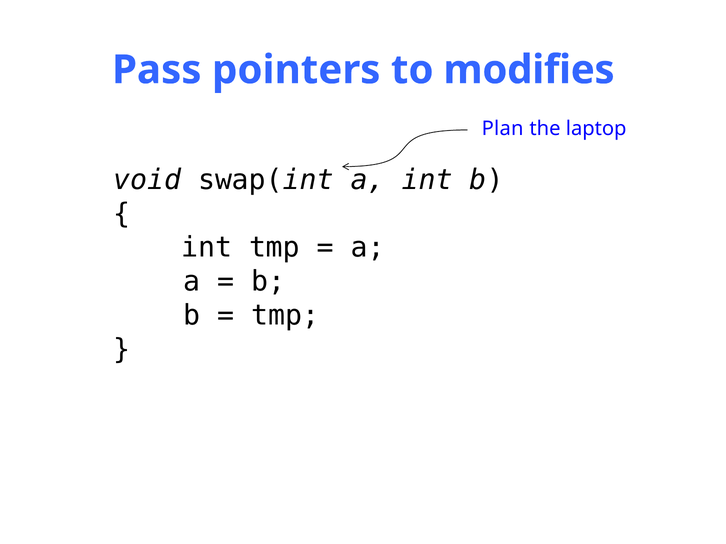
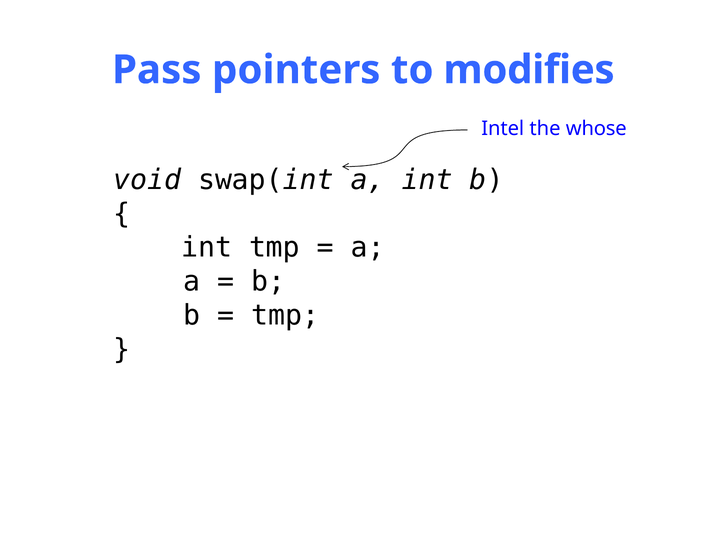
Plan: Plan -> Intel (503, 129)
laptop: laptop -> whose (596, 129)
